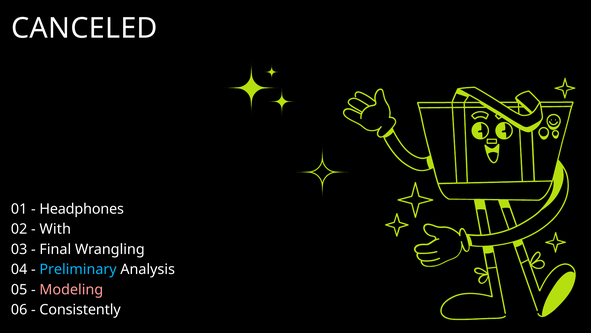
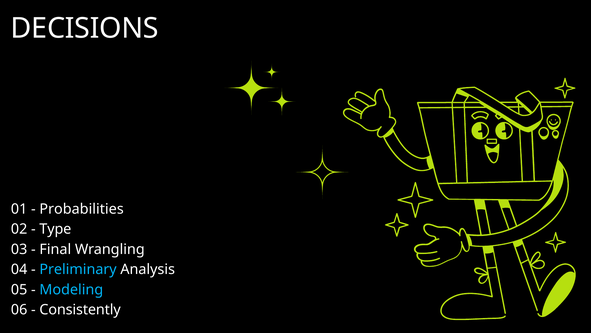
CANCELED: CANCELED -> DECISIONS (85, 28)
Headphones: Headphones -> Probabilities (82, 209)
With: With -> Type (55, 229)
Modeling colour: pink -> light blue (71, 289)
